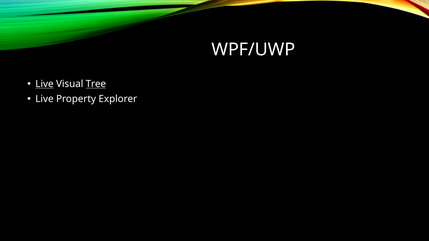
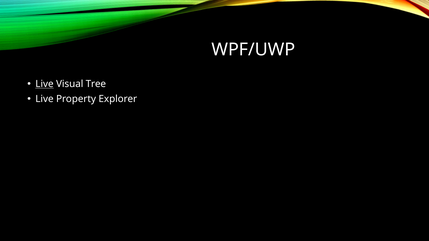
Tree underline: present -> none (96, 84)
